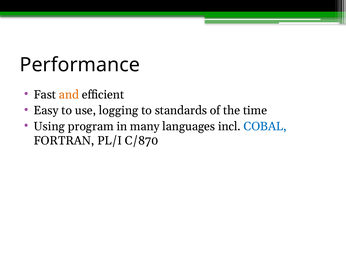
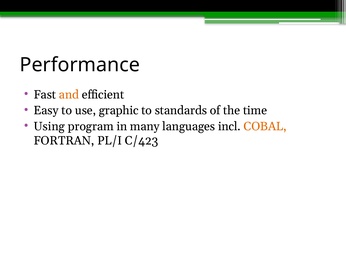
logging: logging -> graphic (119, 110)
COBAL colour: blue -> orange (265, 126)
C/870: C/870 -> C/423 (142, 140)
